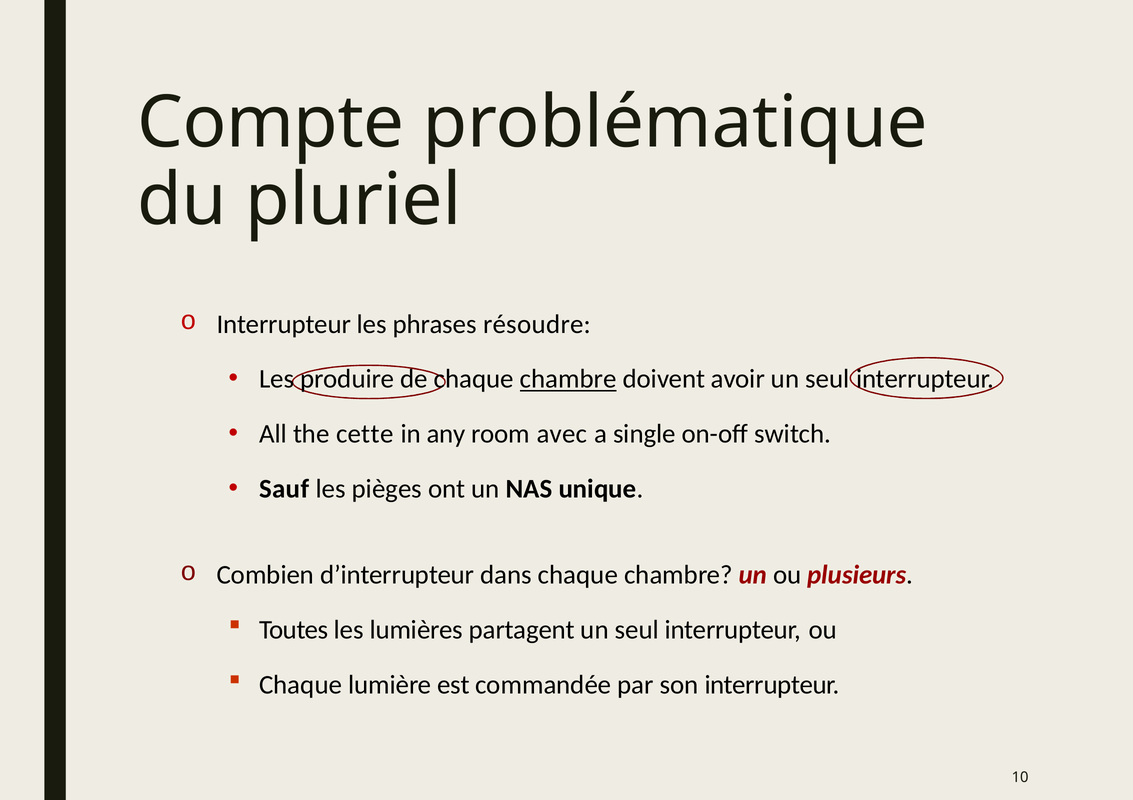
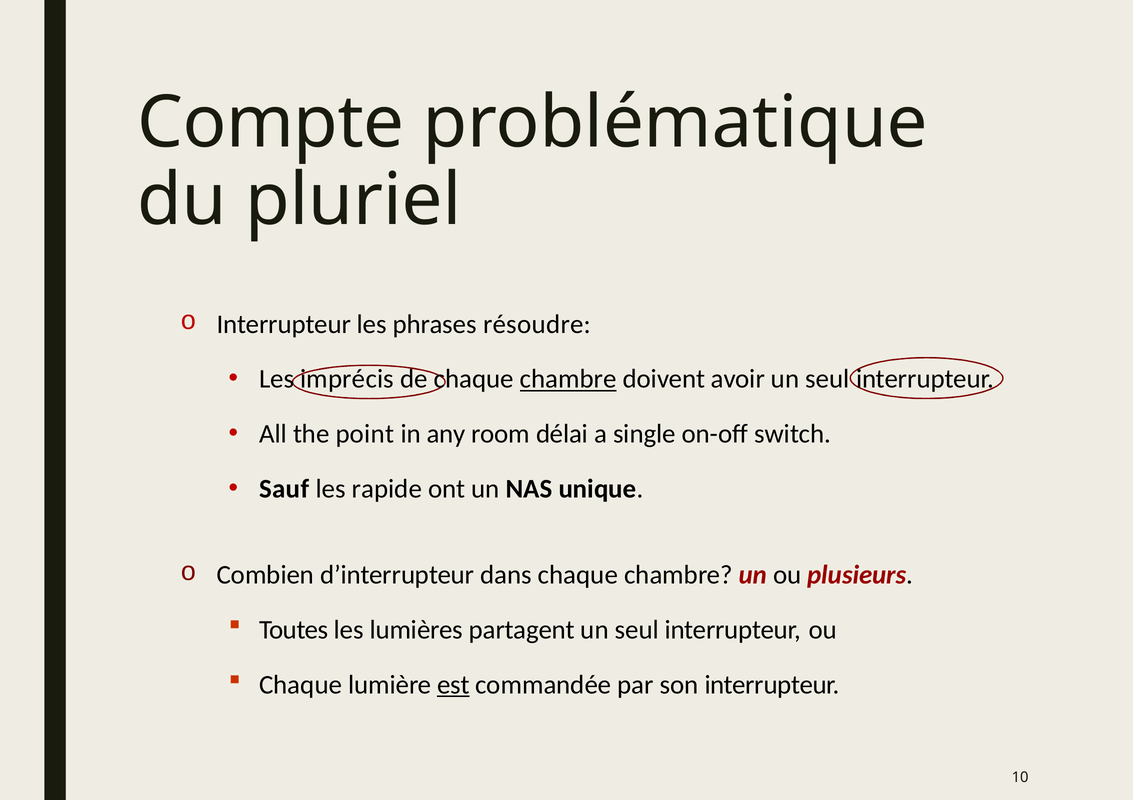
produire: produire -> imprécis (347, 379)
cette: cette -> point (365, 434)
avec: avec -> délai (562, 434)
pièges: pièges -> rapide (387, 489)
est underline: none -> present (453, 685)
